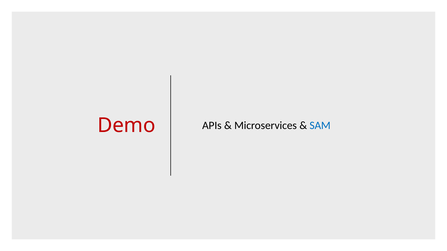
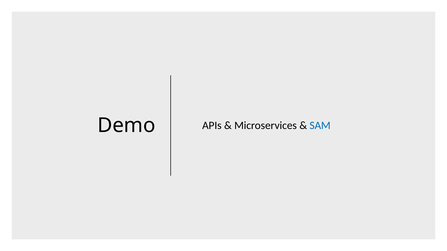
Demo colour: red -> black (126, 126)
